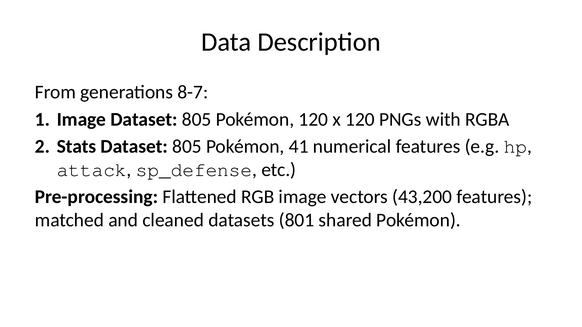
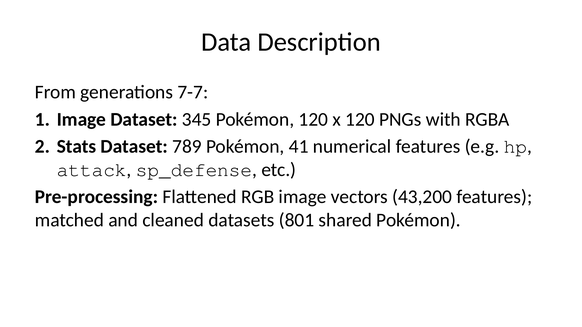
8-7: 8-7 -> 7-7 (193, 92)
Image Dataset 805: 805 -> 345 (197, 119)
Stats Dataset 805: 805 -> 789 (187, 147)
